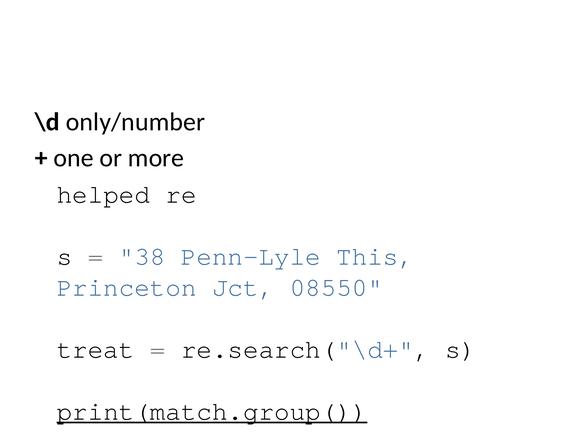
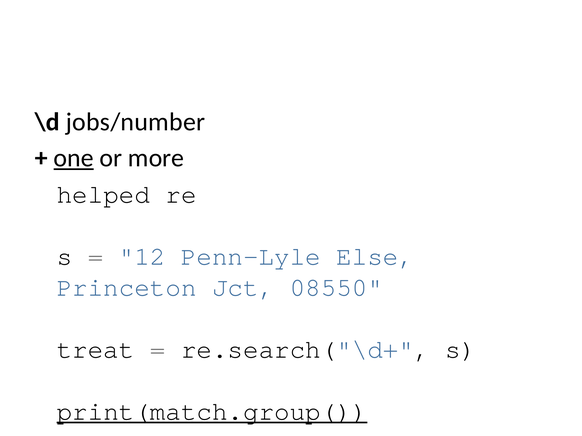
only/number: only/number -> jobs/number (135, 122)
one underline: none -> present (74, 158)
38: 38 -> 12 (142, 257)
This: This -> Else (375, 257)
